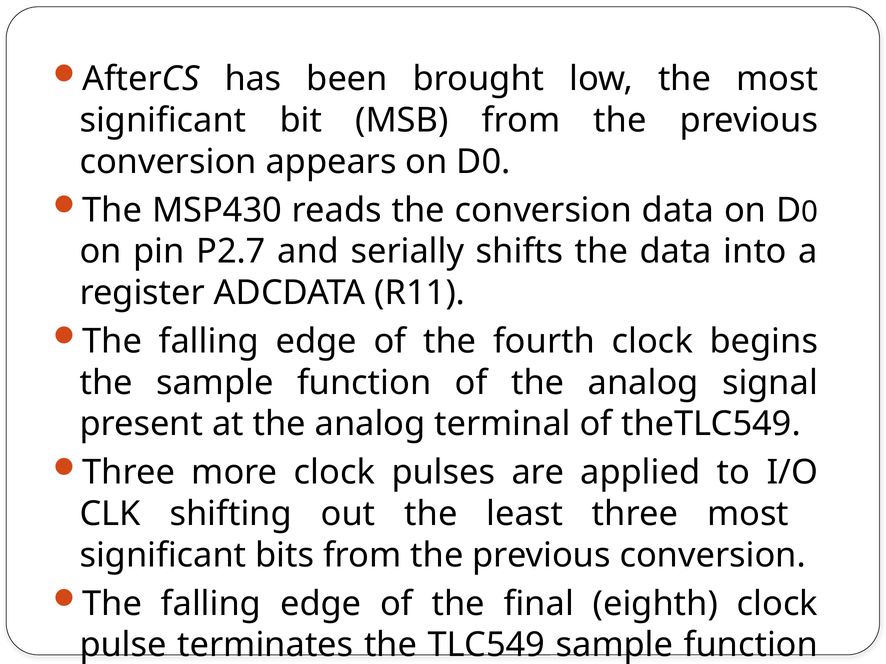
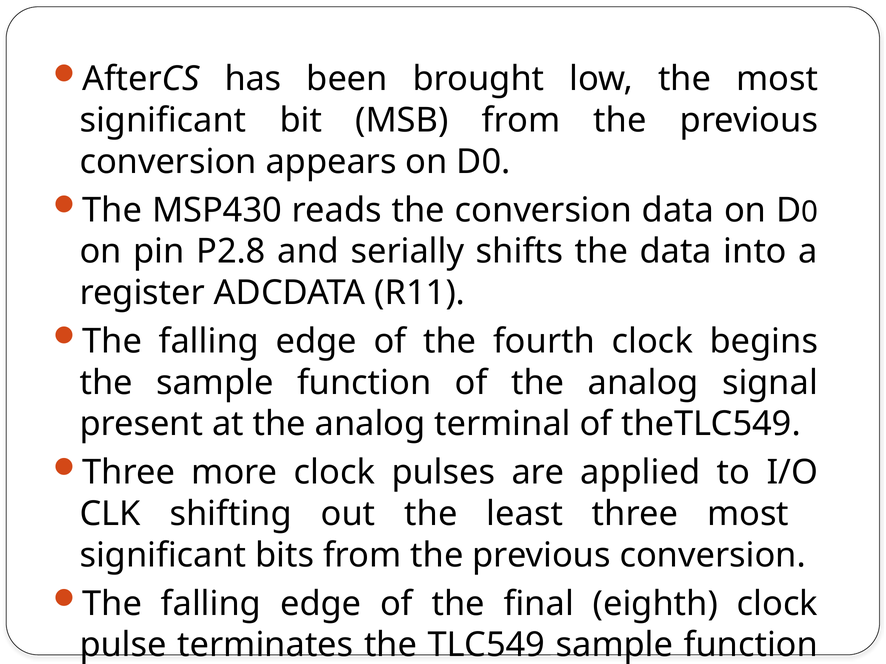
P2.7: P2.7 -> P2.8 (231, 252)
